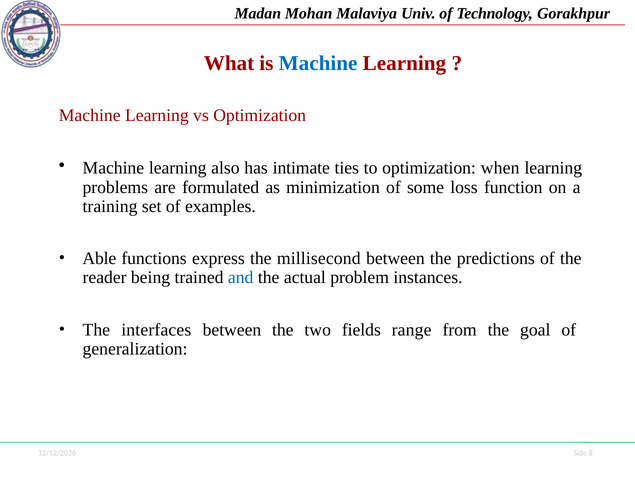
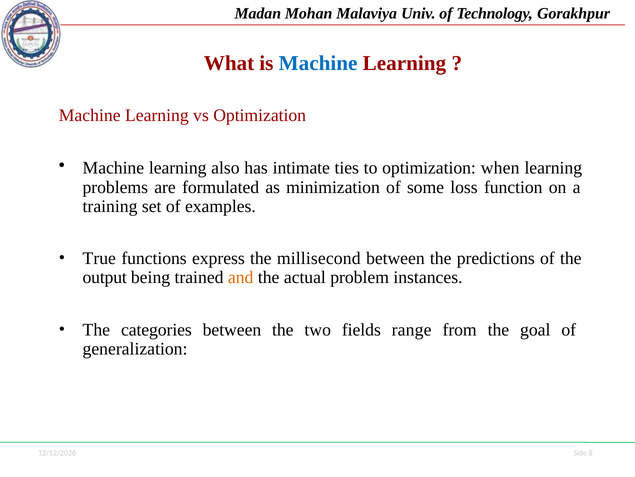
Able: Able -> True (99, 258)
reader: reader -> output (105, 277)
and colour: blue -> orange (241, 277)
interfaces: interfaces -> categories (156, 329)
